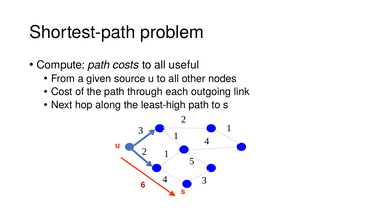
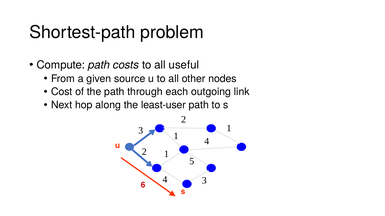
least-high: least-high -> least-user (163, 105)
